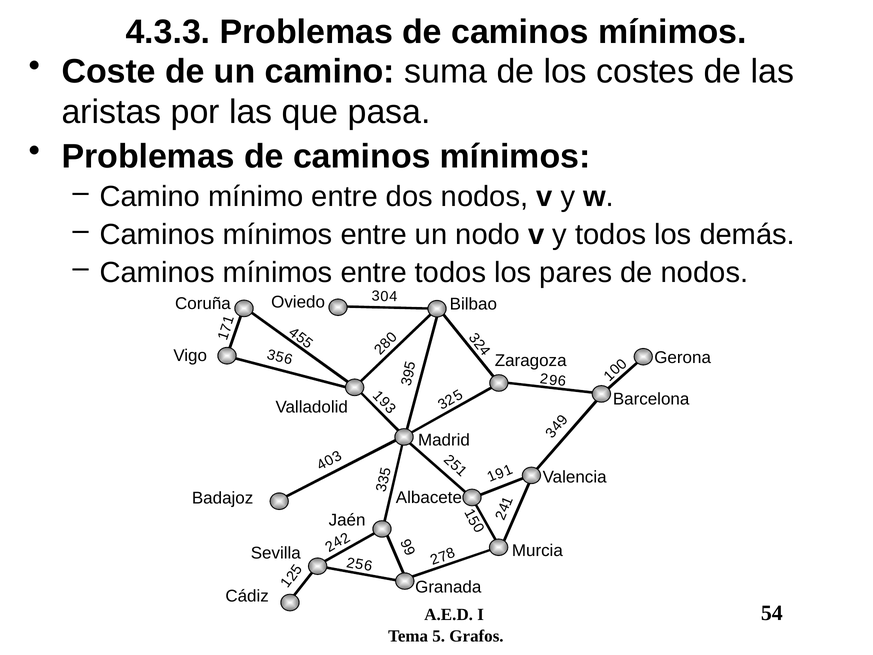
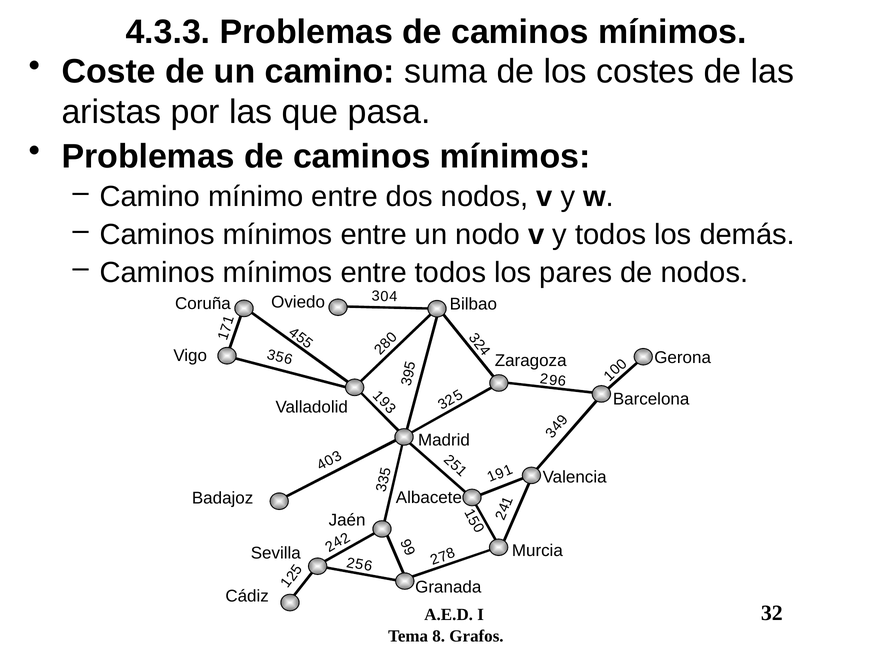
54: 54 -> 32 (772, 613)
Tema 5: 5 -> 8 (439, 636)
